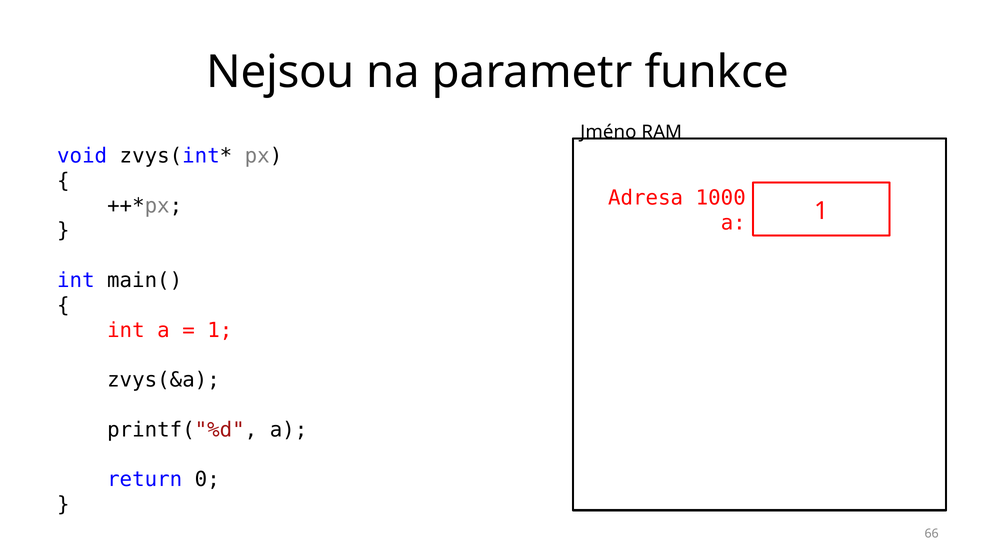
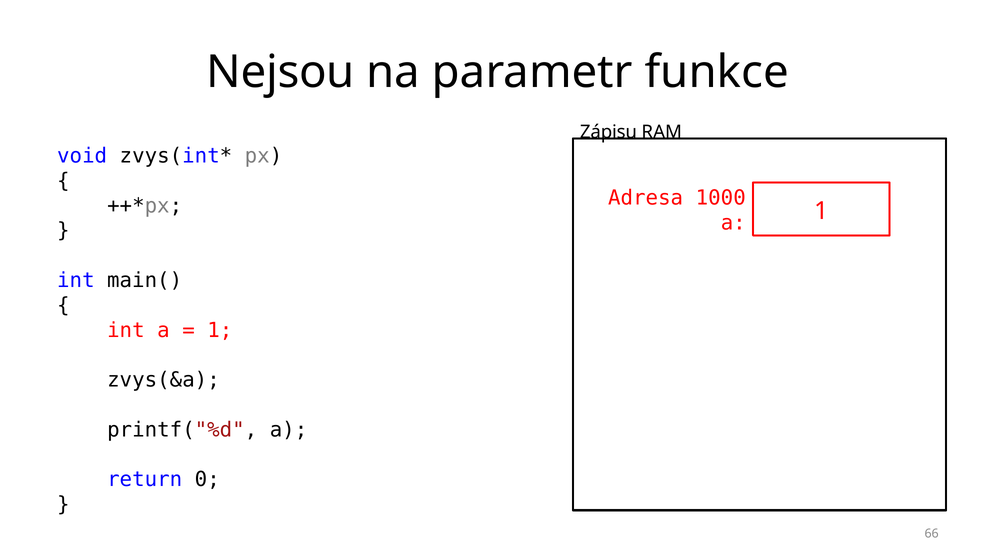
Jméno: Jméno -> Zápisu (608, 132)
